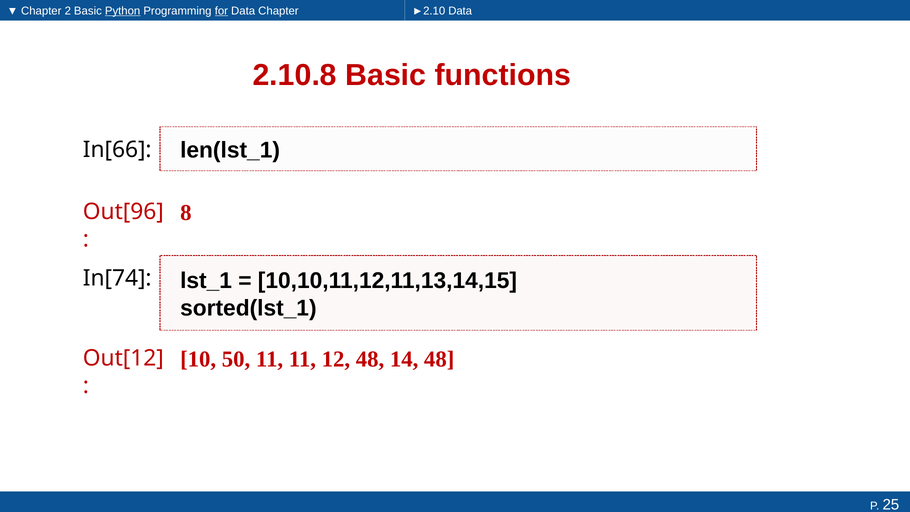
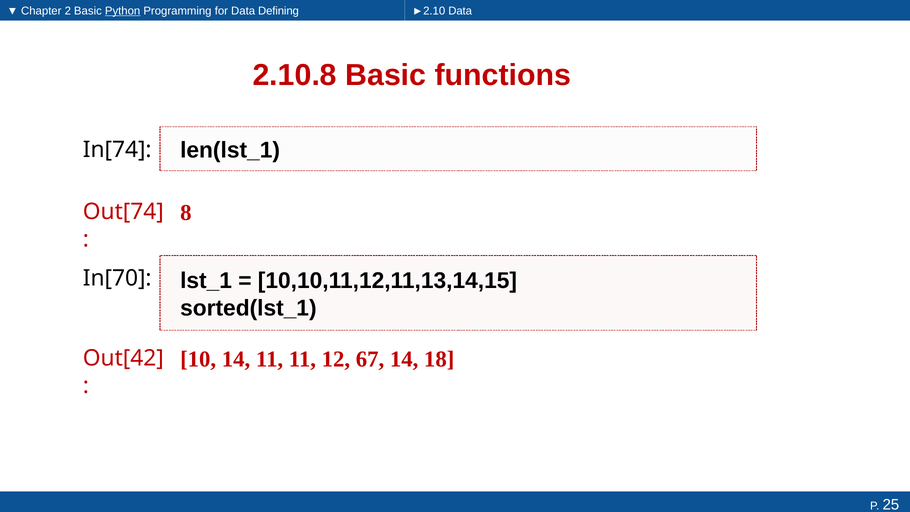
for underline: present -> none (221, 11)
Data Chapter: Chapter -> Defining (278, 11)
In[66: In[66 -> In[74 (117, 149)
Out[96: Out[96 -> Out[74 (123, 212)
In[74: In[74 -> In[70 (117, 278)
10 50: 50 -> 14 (236, 359)
12 48: 48 -> 67 (370, 359)
14 48: 48 -> 18 (439, 359)
Out[12: Out[12 -> Out[42 (123, 358)
